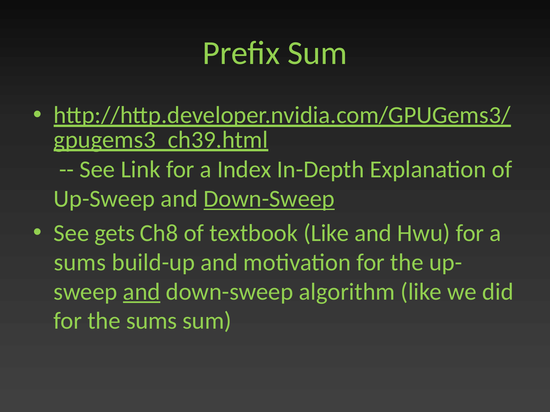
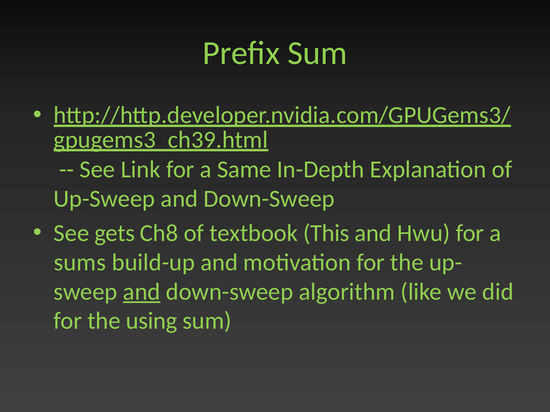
Index: Index -> Same (244, 170)
Down-Sweep underline: present -> none (269, 199)
textbook Like: Like -> This (326, 233)
the sums: sums -> using (152, 321)
